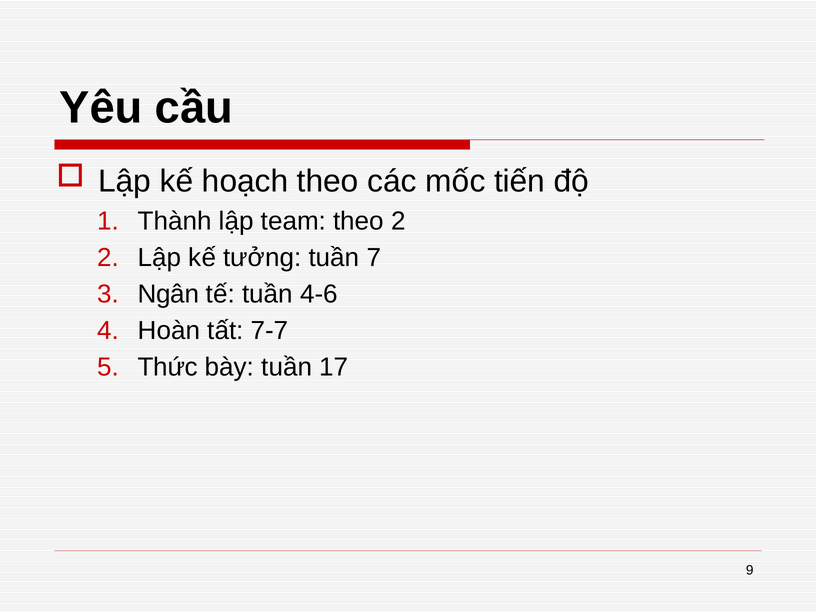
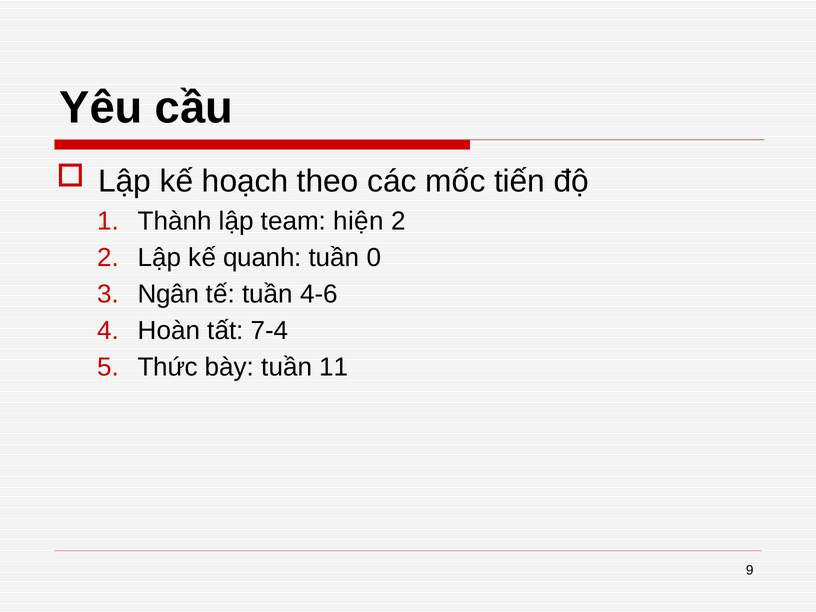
team theo: theo -> hiện (358, 221)
tưởng: tưởng -> quanh (262, 258)
7: 7 -> 0 (374, 258)
7-7: 7-7 -> 7-4 (270, 331)
17: 17 -> 11 (334, 367)
